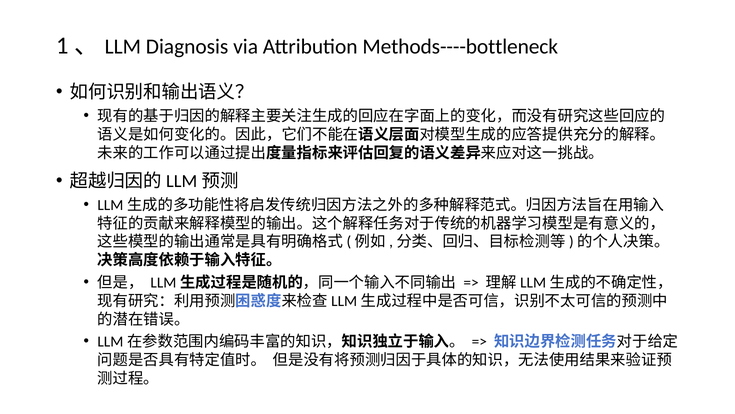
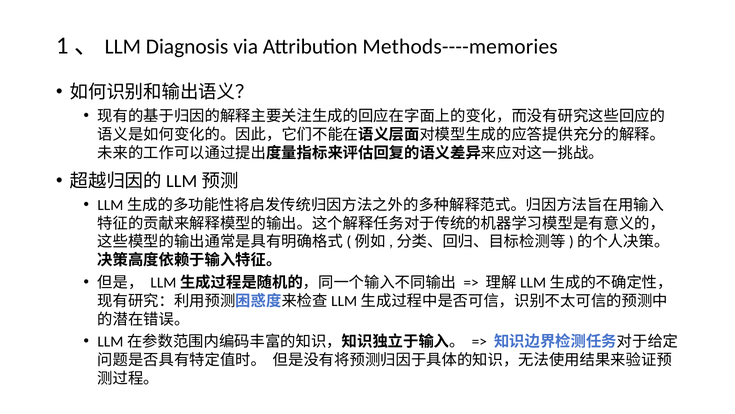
Methods----bottleneck: Methods----bottleneck -> Methods----memories (460, 47)
